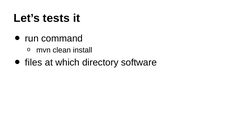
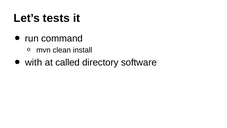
files: files -> with (34, 62)
which: which -> called (68, 62)
